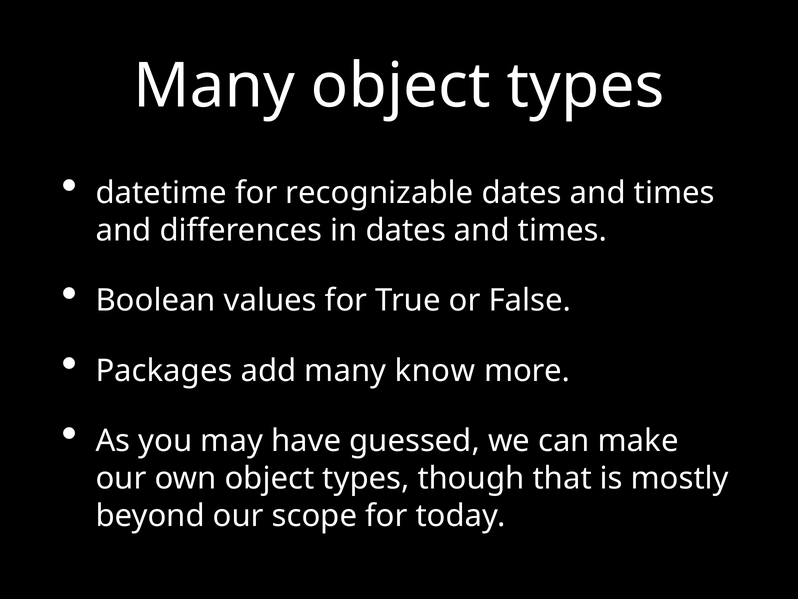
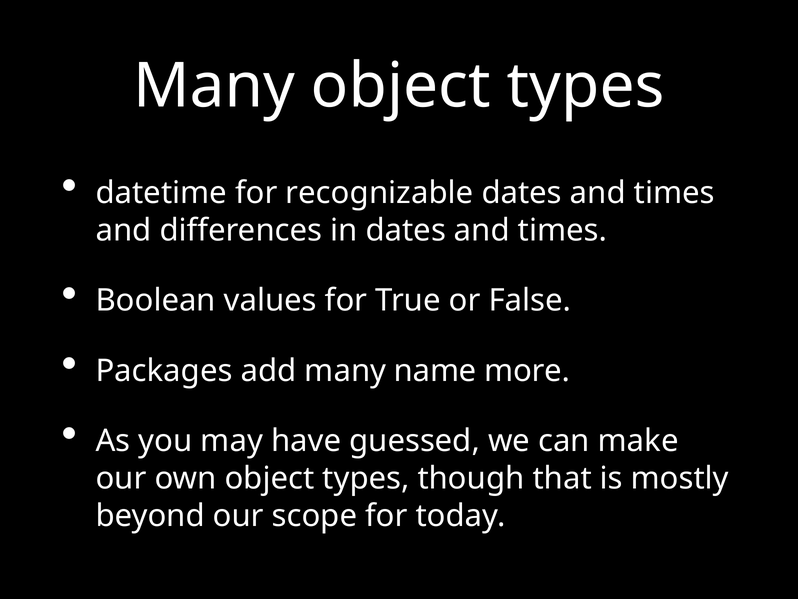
know: know -> name (435, 370)
